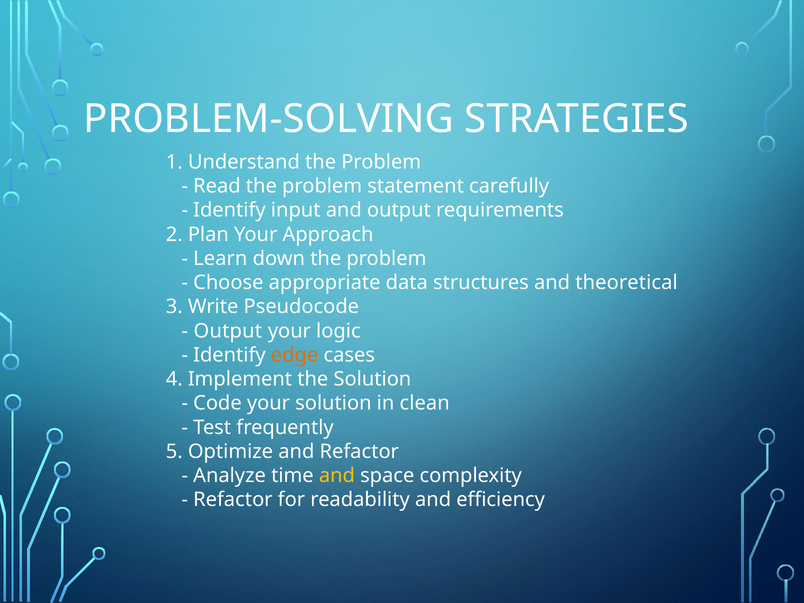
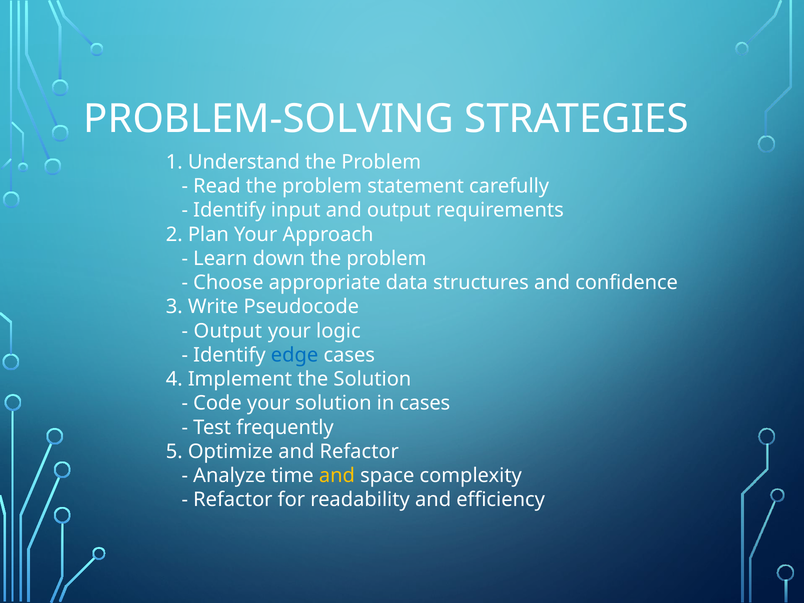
theoretical: theoretical -> confidence (627, 283)
edge colour: orange -> blue (295, 355)
in clean: clean -> cases (425, 403)
